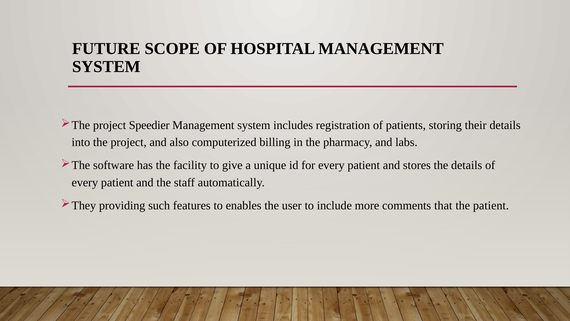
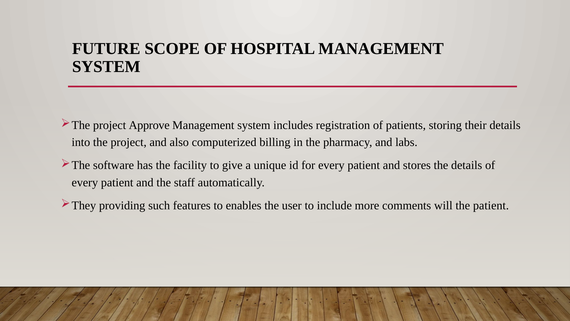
Speedier: Speedier -> Approve (149, 125)
that: that -> will (443, 205)
